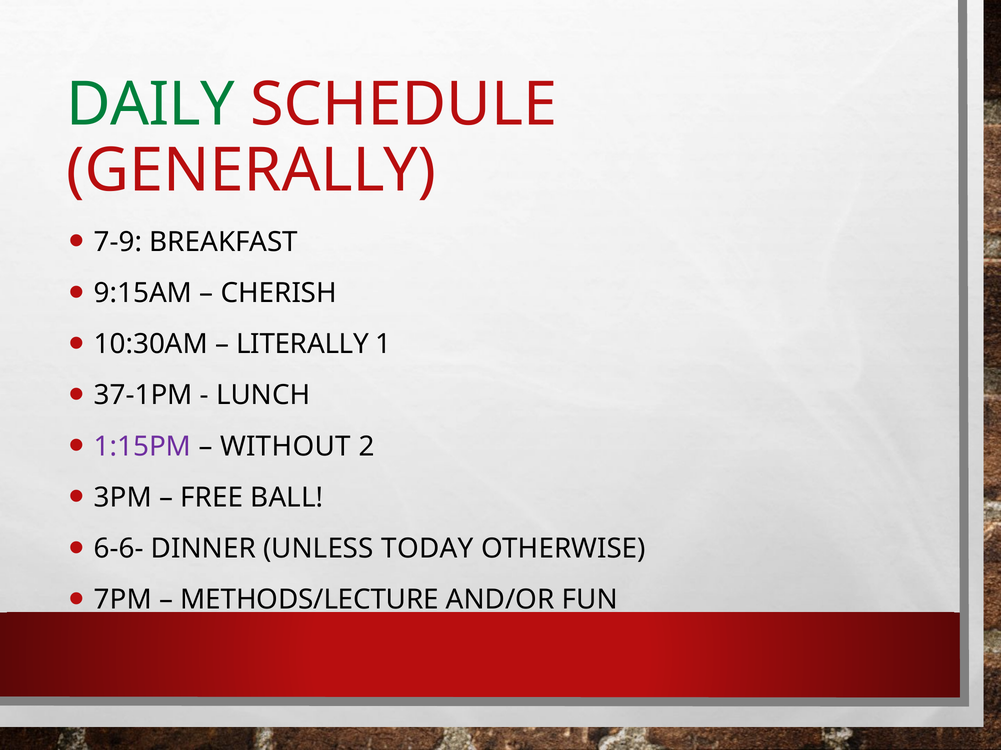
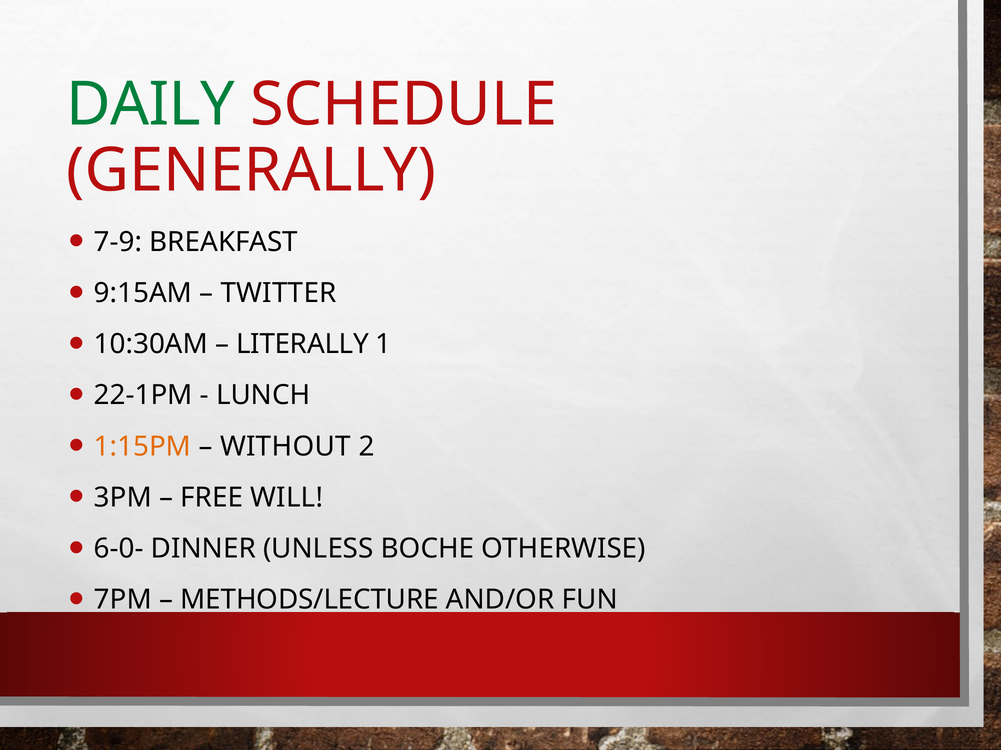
CHERISH: CHERISH -> TWITTER (279, 293)
37-1PM: 37-1PM -> 22-1PM (143, 396)
1:15PM colour: purple -> orange (143, 447)
BALL: BALL -> WILL (287, 498)
6-6-: 6-6- -> 6-0- (119, 549)
TODAY: TODAY -> BOCHE (427, 549)
